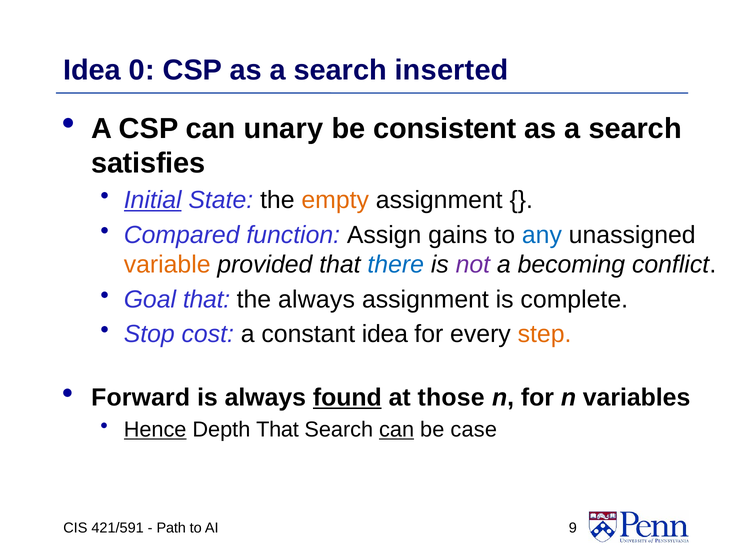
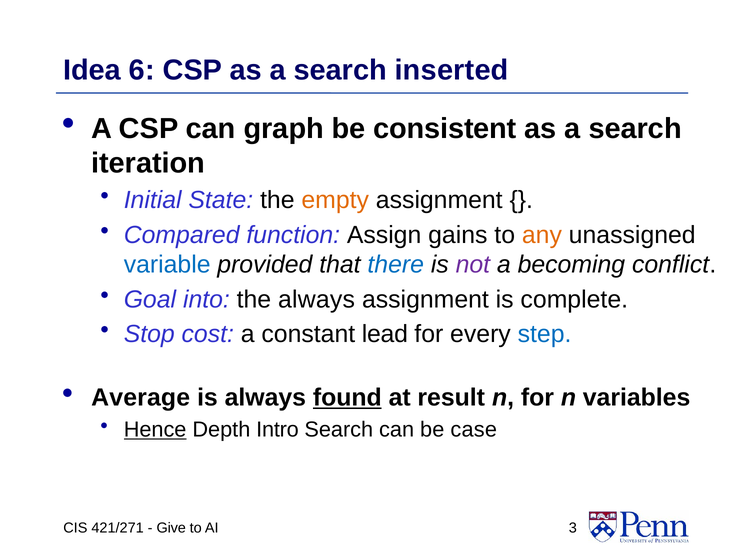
0: 0 -> 6 (142, 70)
unary: unary -> graph (284, 129)
satisfies: satisfies -> iteration (148, 163)
Initial underline: present -> none (153, 200)
any colour: blue -> orange (542, 235)
variable colour: orange -> blue (167, 265)
Goal that: that -> into (206, 299)
constant idea: idea -> lead (385, 334)
step colour: orange -> blue (545, 334)
Forward: Forward -> Average (141, 398)
those: those -> result (451, 398)
Depth That: That -> Intro (277, 430)
can underline: present -> none (397, 430)
421/591: 421/591 -> 421/271 (118, 528)
Path: Path -> Give (171, 528)
9: 9 -> 3 (573, 528)
